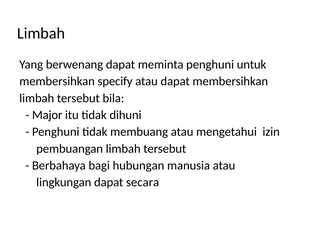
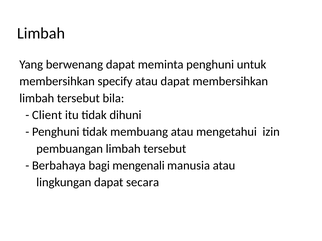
Major: Major -> Client (47, 115)
hubungan: hubungan -> mengenali (139, 166)
